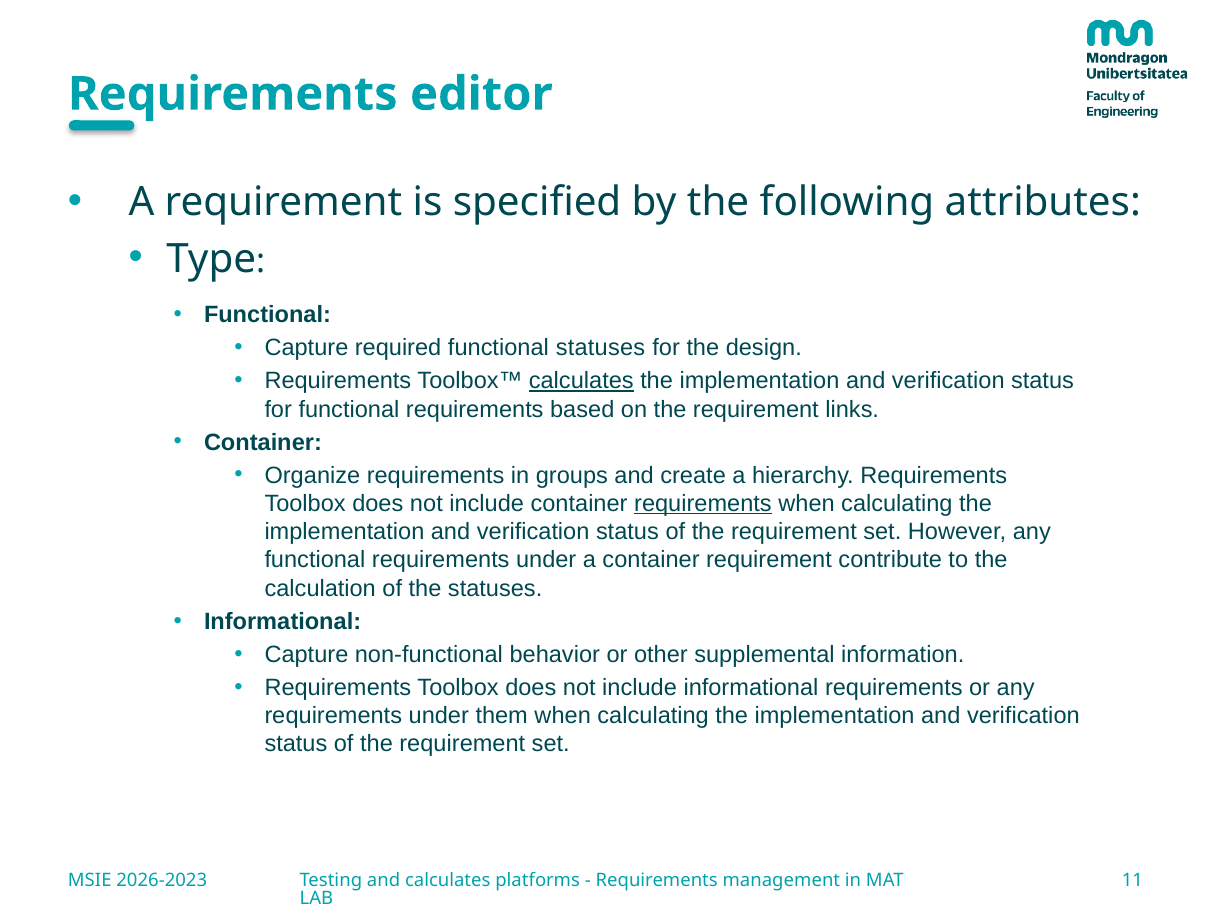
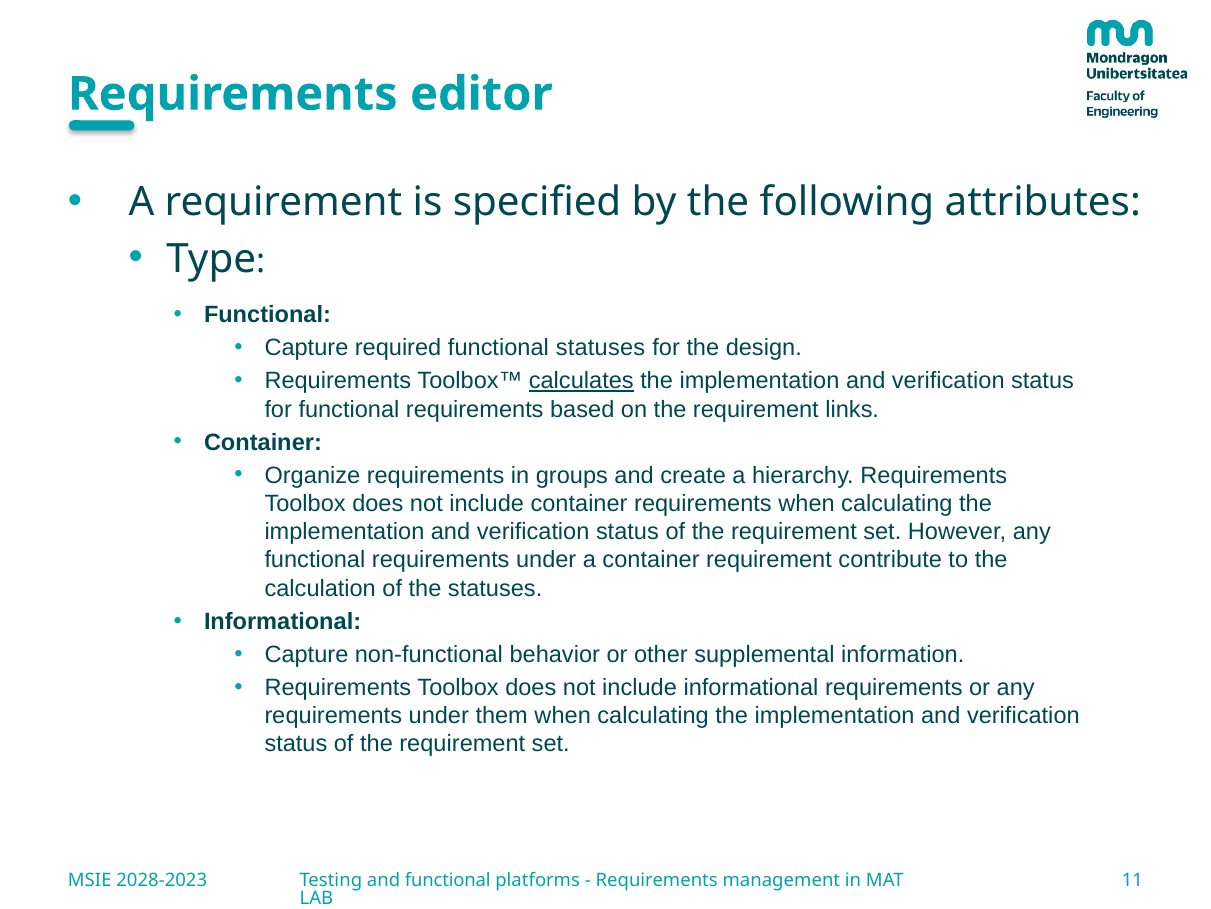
requirements underline: present -> none (703, 503)
2026-2023: 2026-2023 -> 2028-2023 (162, 879)
and calculates: calculates -> functional (448, 880)
